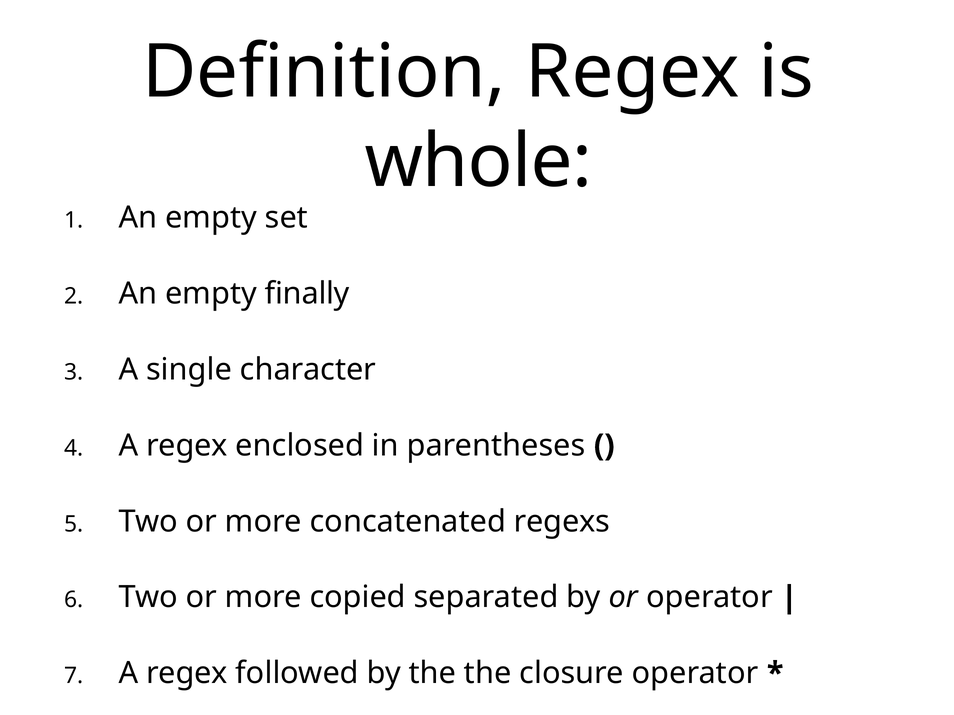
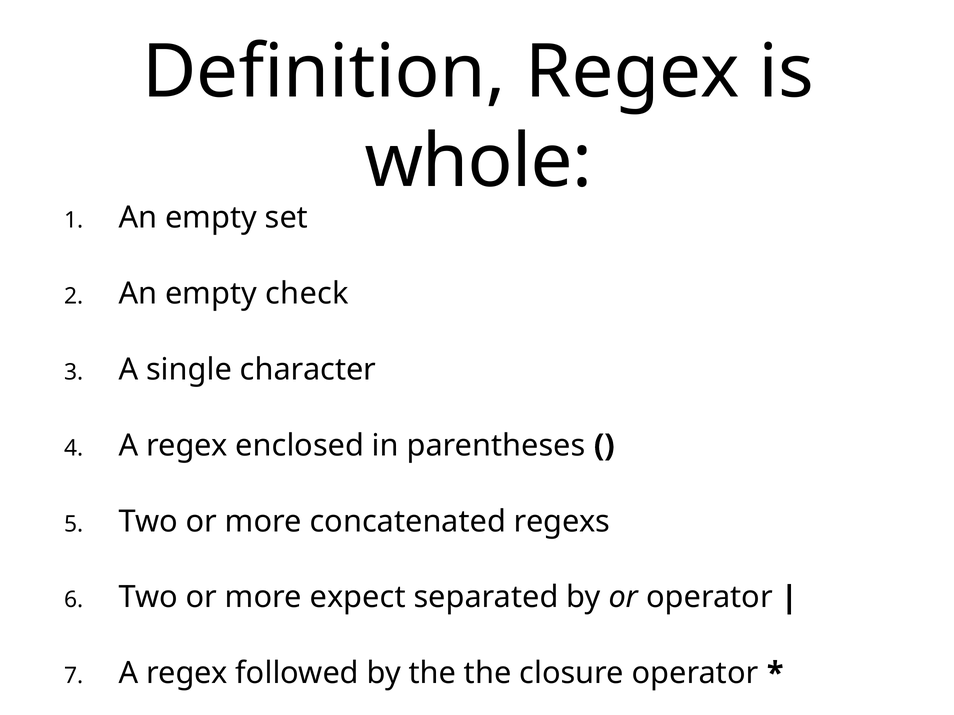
finally: finally -> check (307, 294)
copied: copied -> expect (358, 598)
